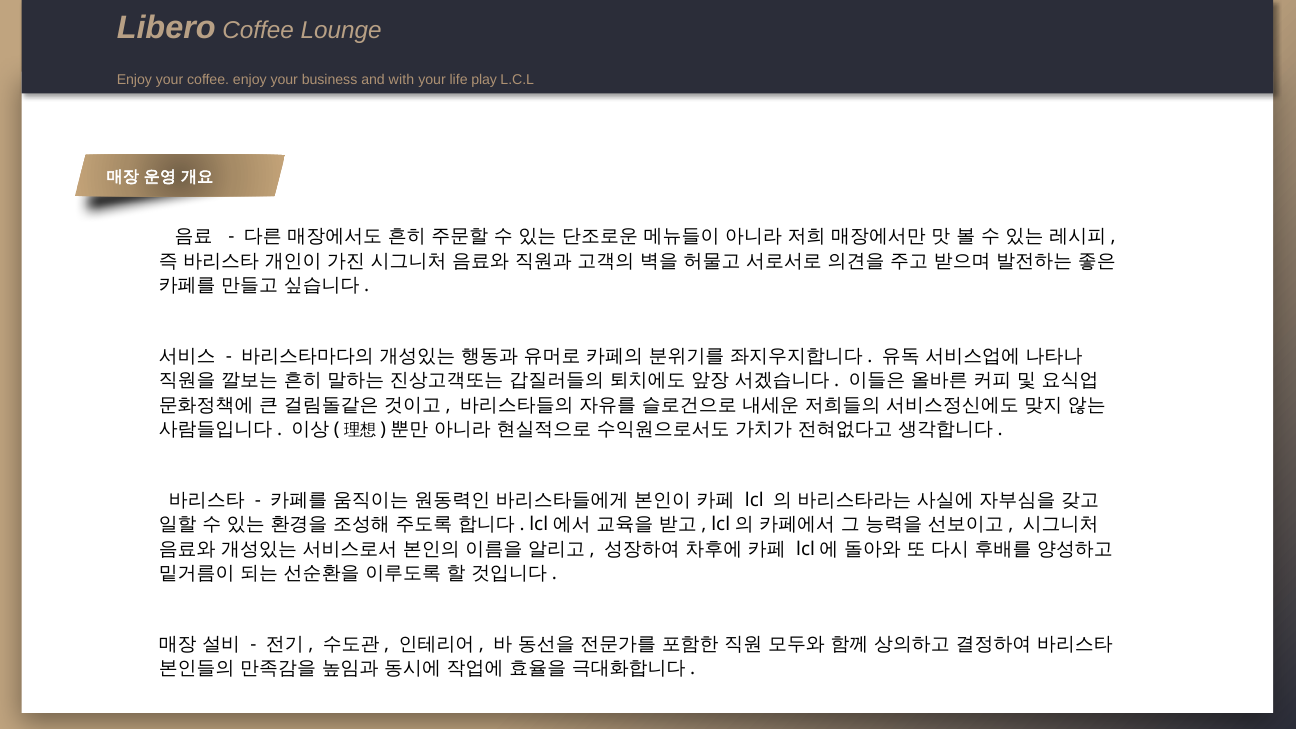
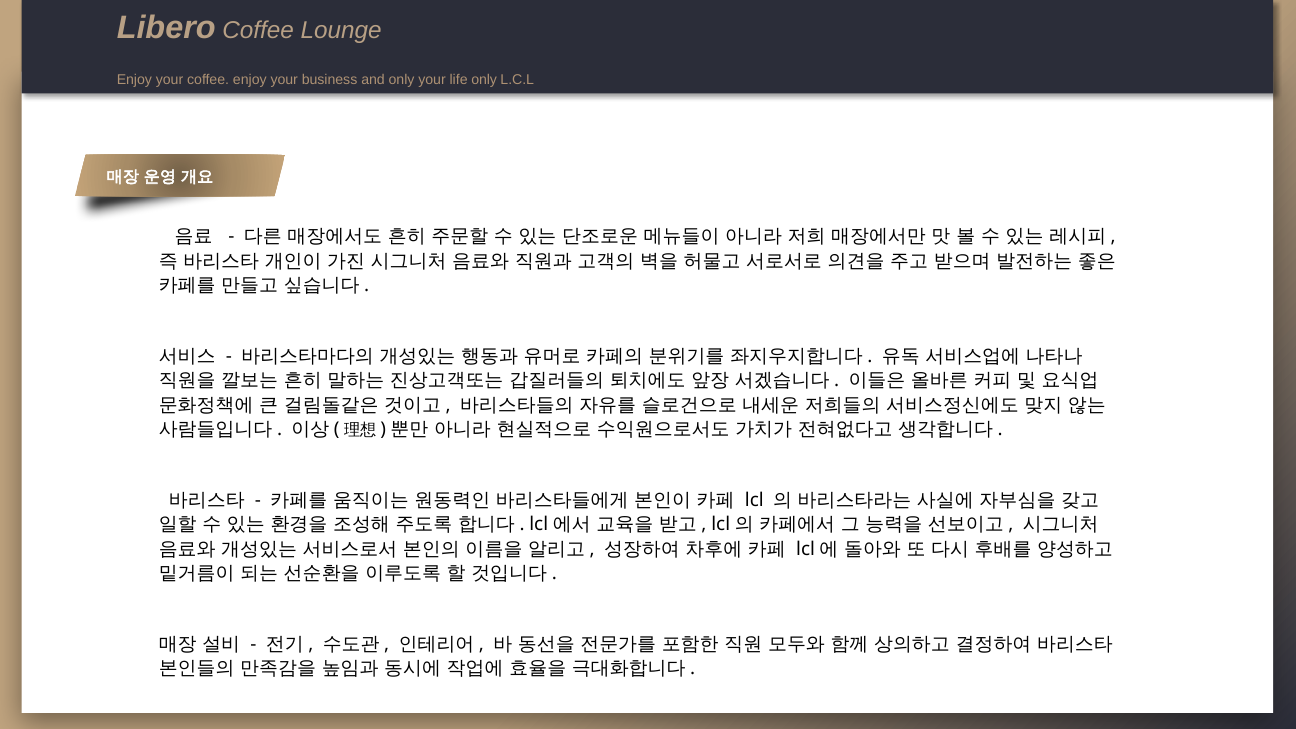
and with: with -> only (402, 80)
life play: play -> only (484, 80)
